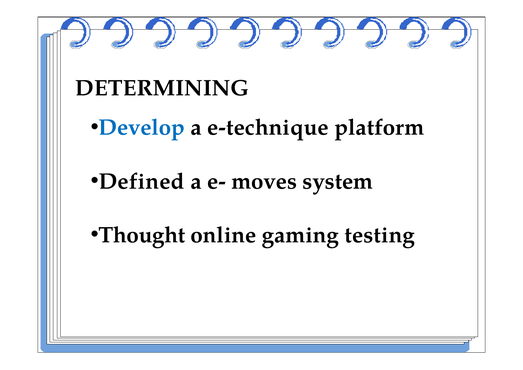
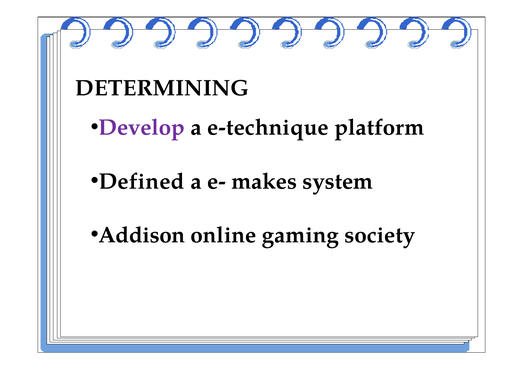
Develop colour: blue -> purple (142, 128)
moves: moves -> makes (264, 181)
Thought: Thought -> Addison (142, 235)
testing: testing -> society (380, 235)
